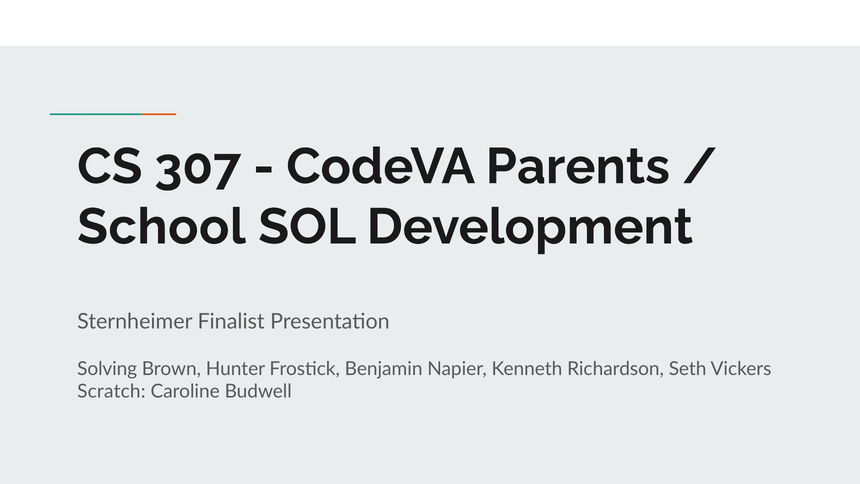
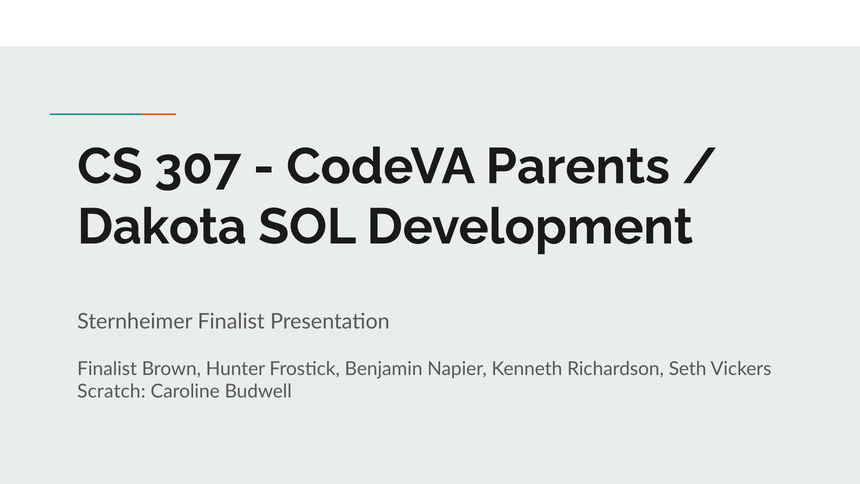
School: School -> Dakota (162, 227)
Solving: Solving -> Finalist (107, 369)
